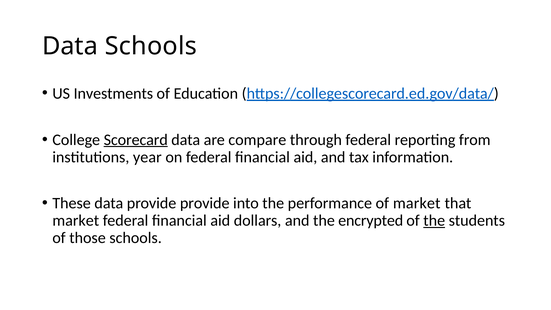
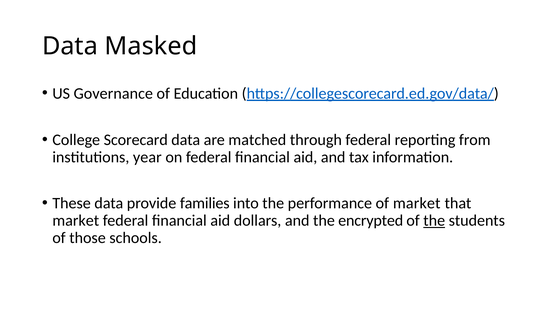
Data Schools: Schools -> Masked (151, 46)
Investments: Investments -> Governance (113, 93)
Scorecard underline: present -> none (136, 140)
compare: compare -> matched (257, 140)
provide provide: provide -> families (205, 203)
